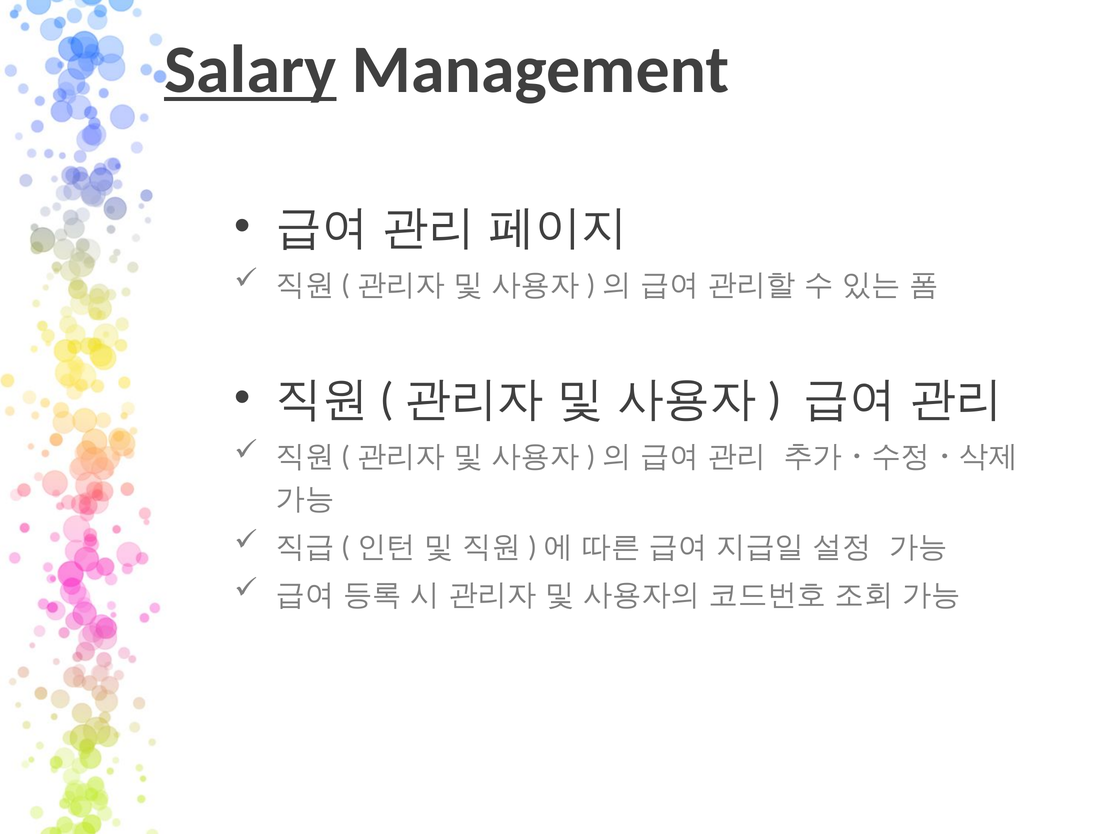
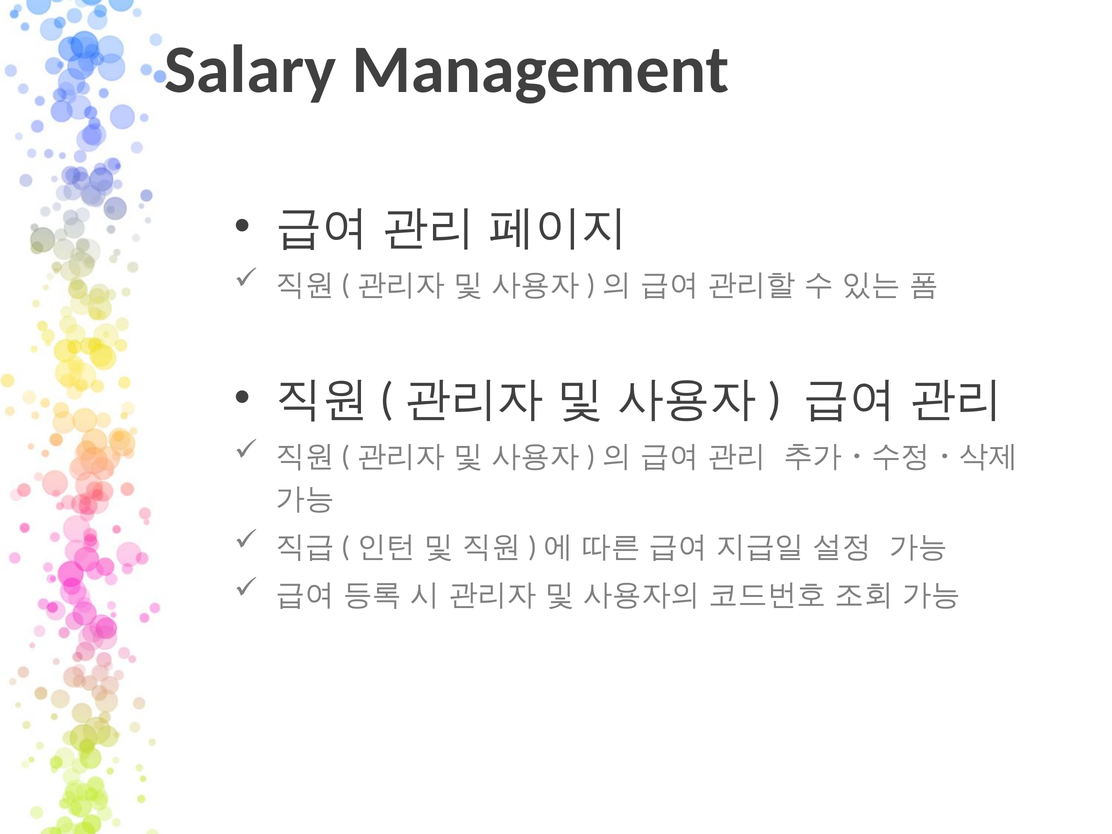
Salary underline: present -> none (250, 70)
